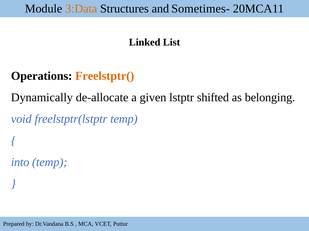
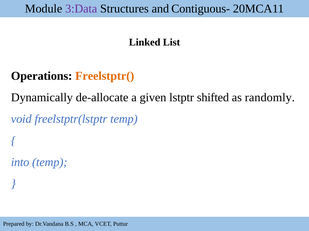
3:Data colour: orange -> purple (81, 9)
Sometimes-: Sometimes- -> Contiguous- (201, 9)
belonging: belonging -> randomly (270, 98)
